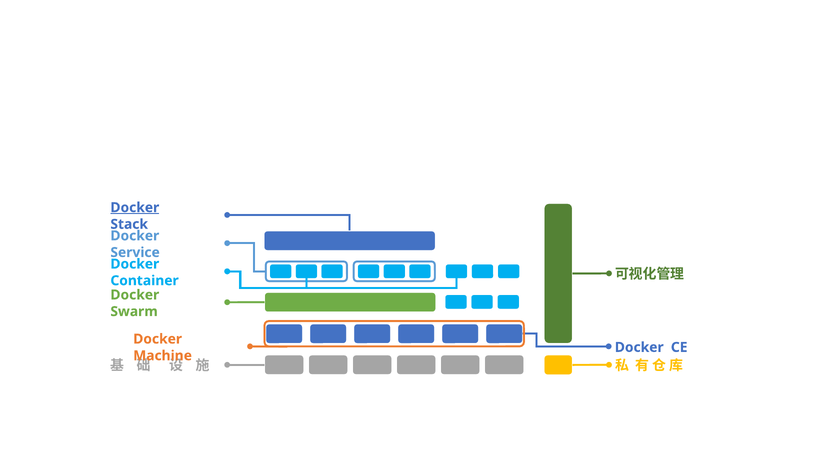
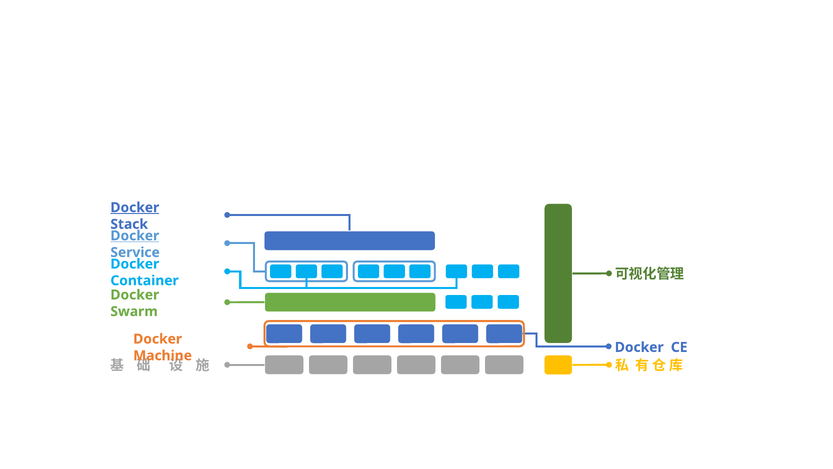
Docker underline: none -> present (135, 236)
